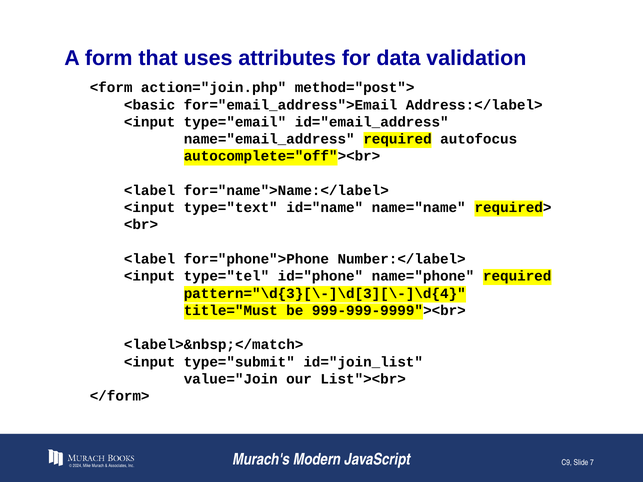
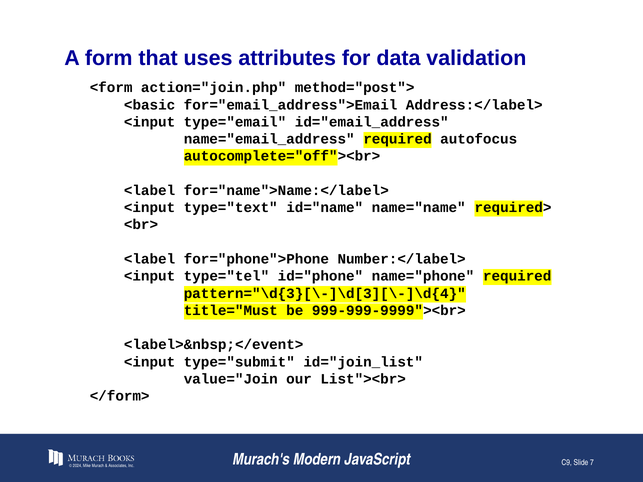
<label>&nbsp;</match>: <label>&nbsp;</match> -> <label>&nbsp;</event> (214, 345)
